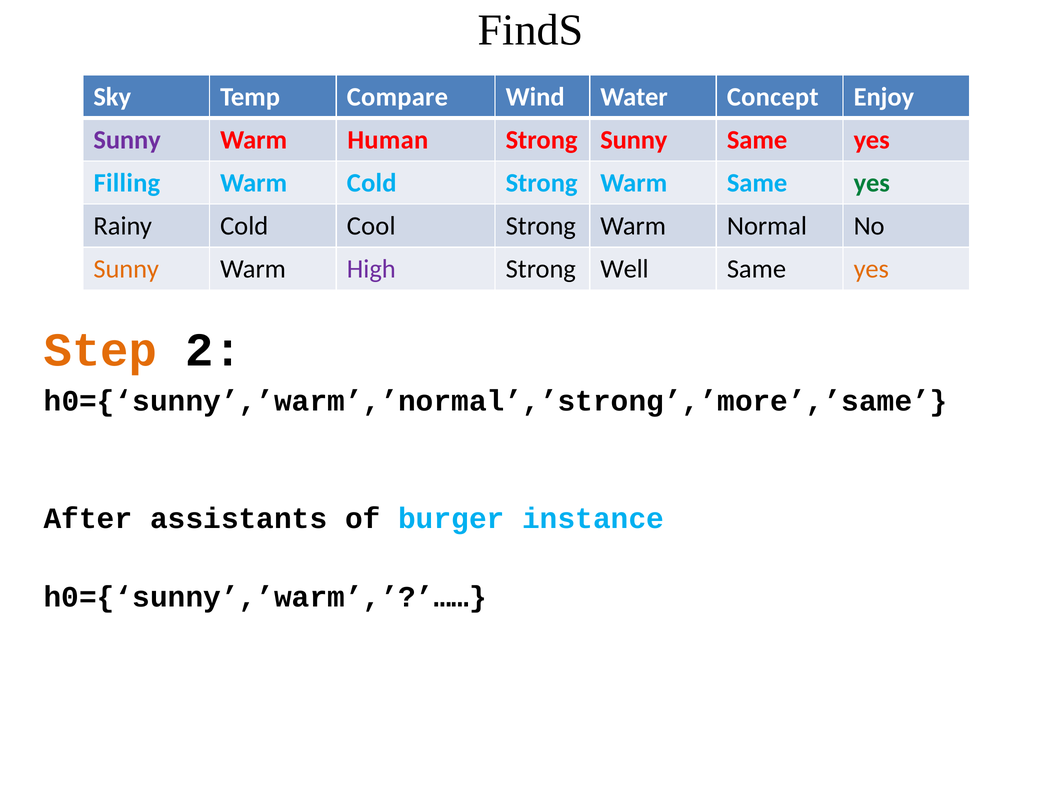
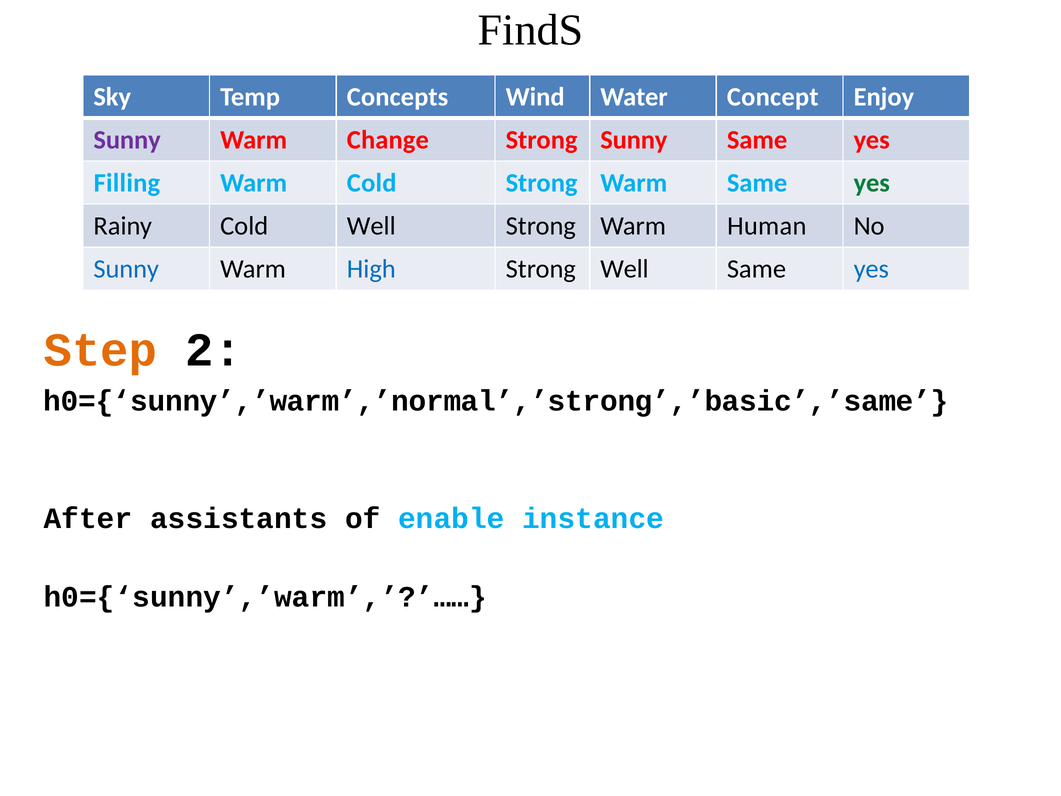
Compare: Compare -> Concepts (398, 97)
Human: Human -> Change (388, 140)
Cold Cool: Cool -> Well (371, 226)
Normal: Normal -> Human (767, 226)
Sunny colour: orange -> blue (126, 269)
High colour: purple -> blue (371, 269)
yes colour: orange -> blue (871, 269)
h0={‘sunny’,’warm’,’normal’,’strong’,’more’,’same: h0={‘sunny’,’warm’,’normal’,’strong’,’more’,’same -> h0={‘sunny’,’warm’,’normal’,’strong’,’basic’,’same (496, 401)
burger: burger -> enable (451, 518)
